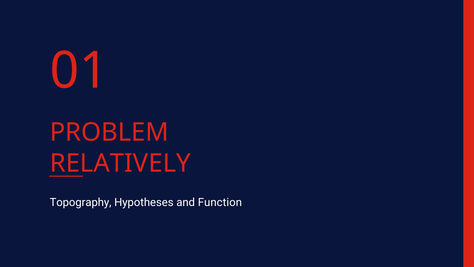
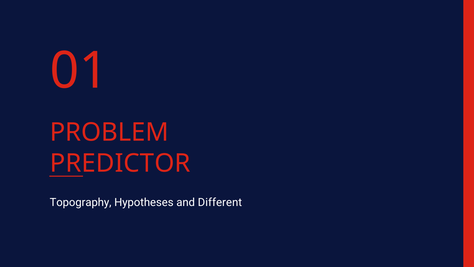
RELATIVELY: RELATIVELY -> PREDICTOR (120, 163)
Function: Function -> Different (220, 202)
